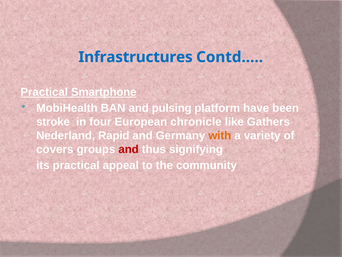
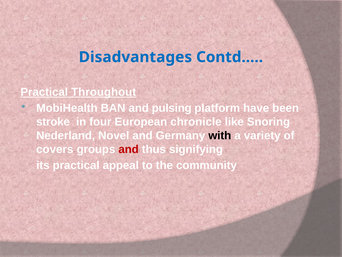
Infrastructures: Infrastructures -> Disadvantages (135, 57)
Smartphone: Smartphone -> Throughout (104, 92)
Gathers: Gathers -> Snoring (268, 122)
Rapid: Rapid -> Novel (114, 135)
with colour: orange -> black (220, 135)
